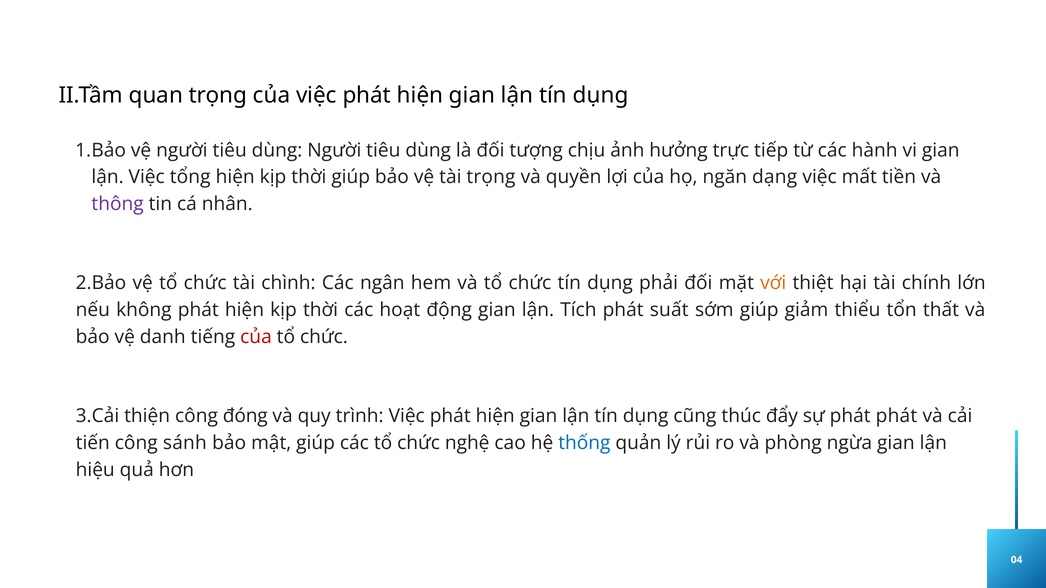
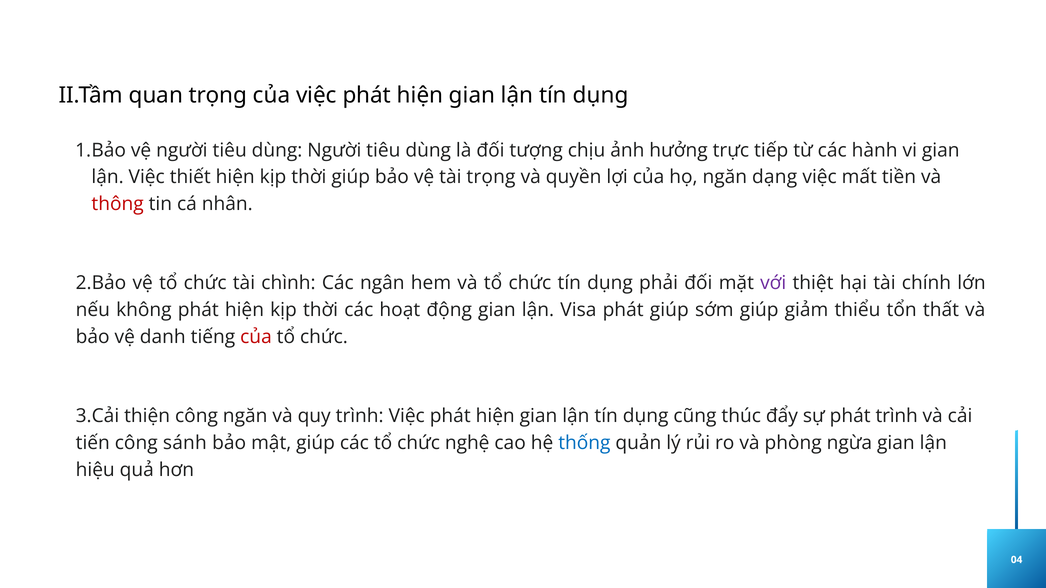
tổng: tổng -> thiết (190, 177)
thông colour: purple -> red (118, 204)
với colour: orange -> purple (773, 283)
Tích: Tích -> Visa (578, 310)
phát suất: suất -> giúp (669, 310)
công đóng: đóng -> ngăn (245, 416)
phát phát: phát -> trình (897, 416)
